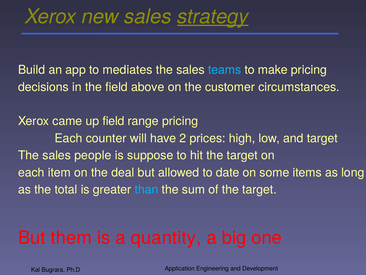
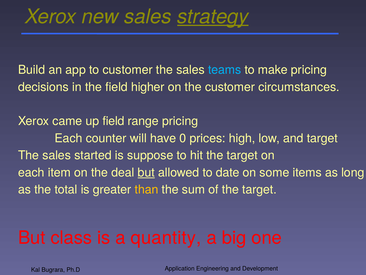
to mediates: mediates -> customer (128, 70)
above: above -> higher (148, 87)
2: 2 -> 0 (183, 138)
people: people -> started (93, 155)
but underline: none -> present (146, 172)
than colour: light blue -> yellow (147, 189)
them: them -> class (71, 237)
